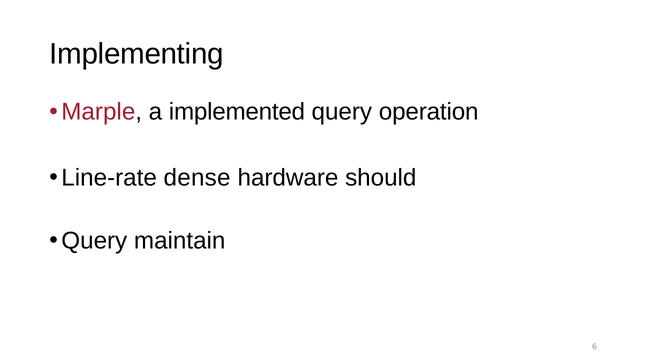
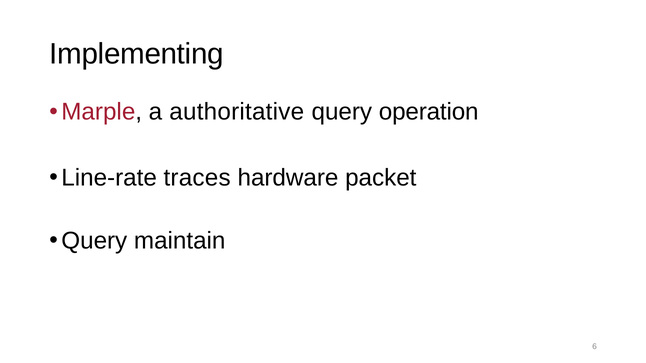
implemented: implemented -> authoritative (237, 112)
dense: dense -> traces (197, 178)
should: should -> packet (381, 178)
